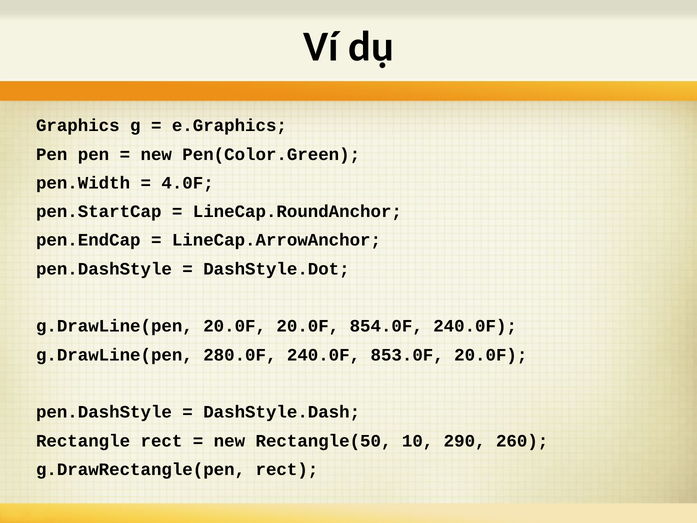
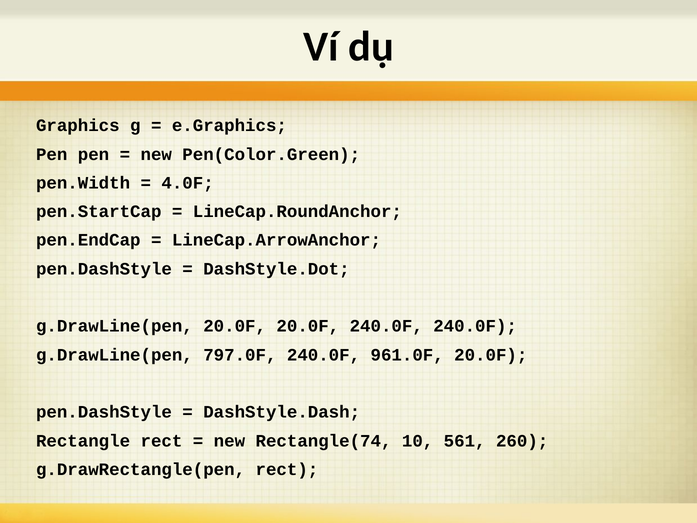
20.0F 854.0F: 854.0F -> 240.0F (386, 326)
280.0F: 280.0F -> 797.0F (240, 355)
853.0F: 853.0F -> 961.0F (407, 355)
Rectangle(50: Rectangle(50 -> Rectangle(74 (324, 441)
290: 290 -> 561 (465, 441)
